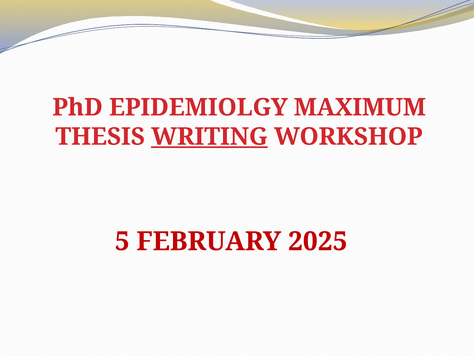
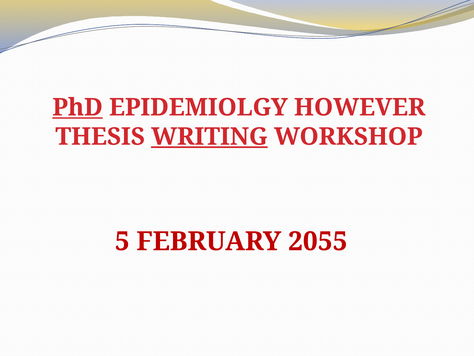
PhD underline: none -> present (78, 107)
MAXIMUM: MAXIMUM -> HOWEVER (360, 107)
2025: 2025 -> 2055 (318, 241)
